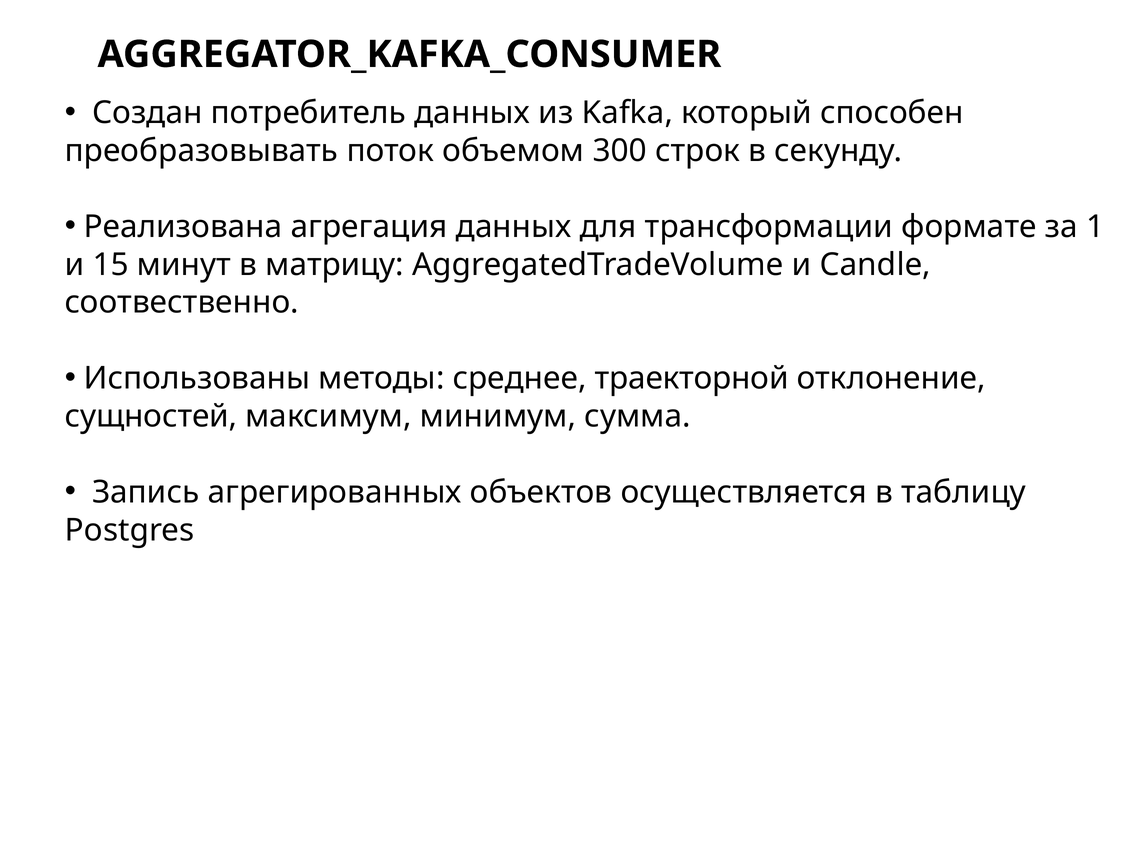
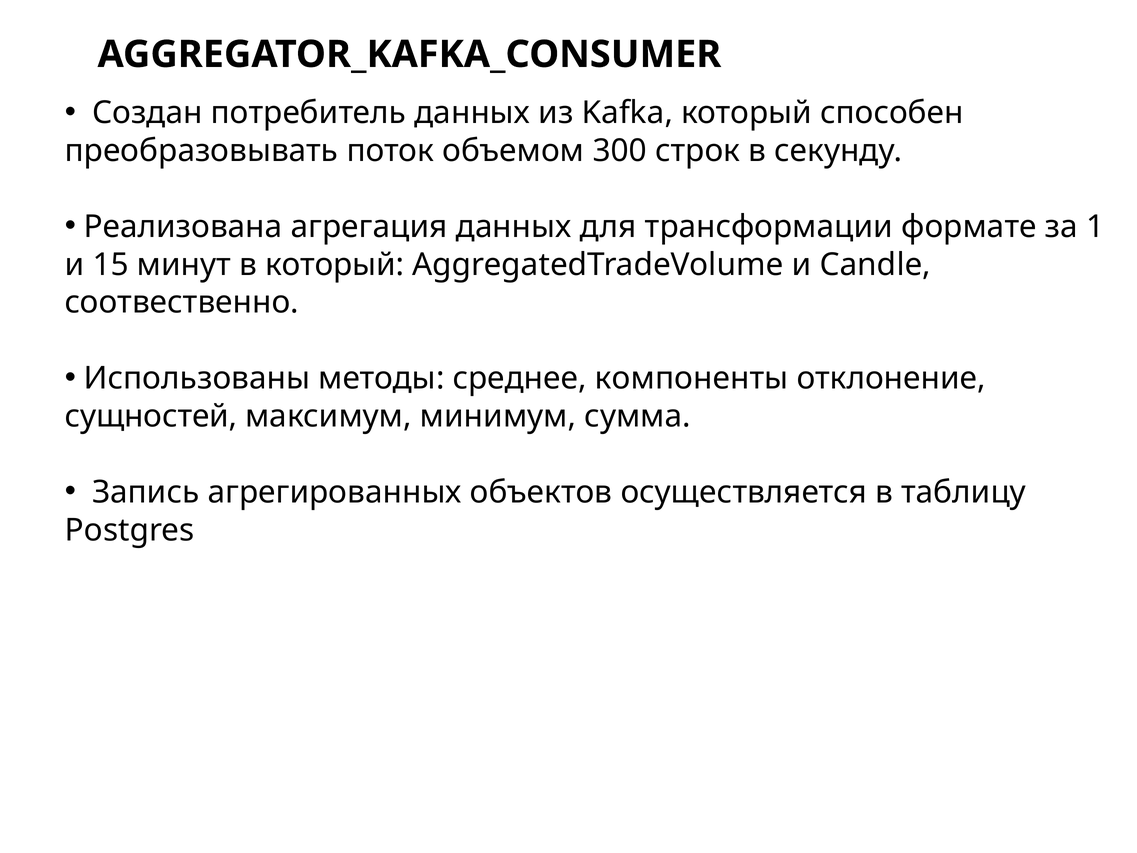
в матрицу: матрицу -> который (335, 265)
траекторной: траекторной -> компоненты (692, 378)
